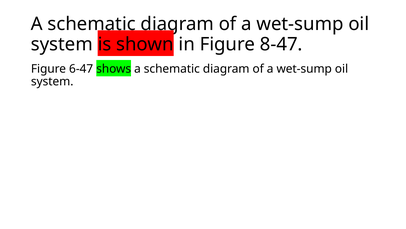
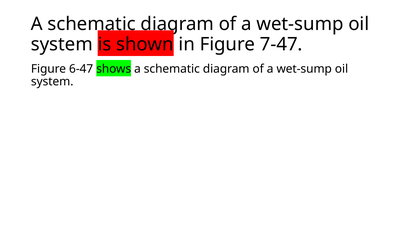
8-47: 8-47 -> 7-47 (281, 44)
